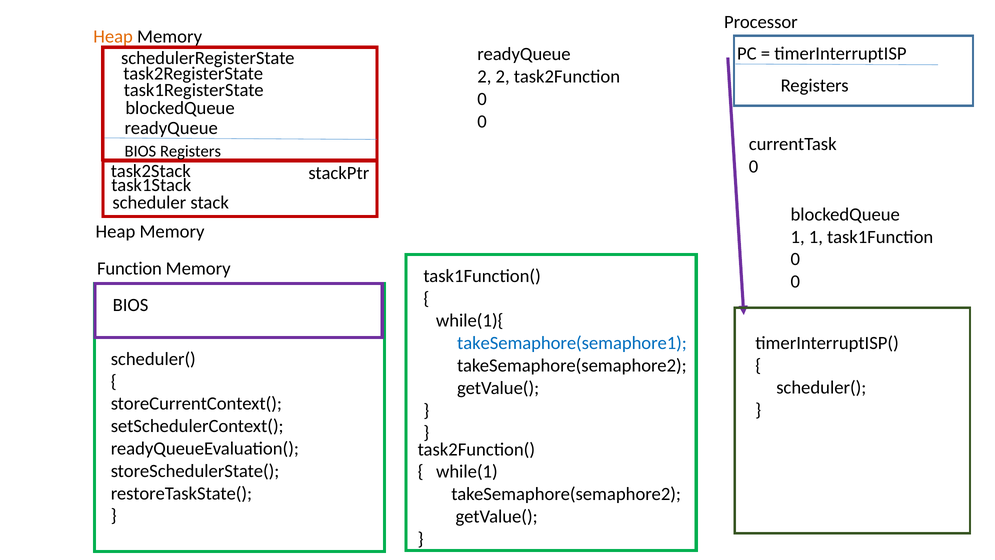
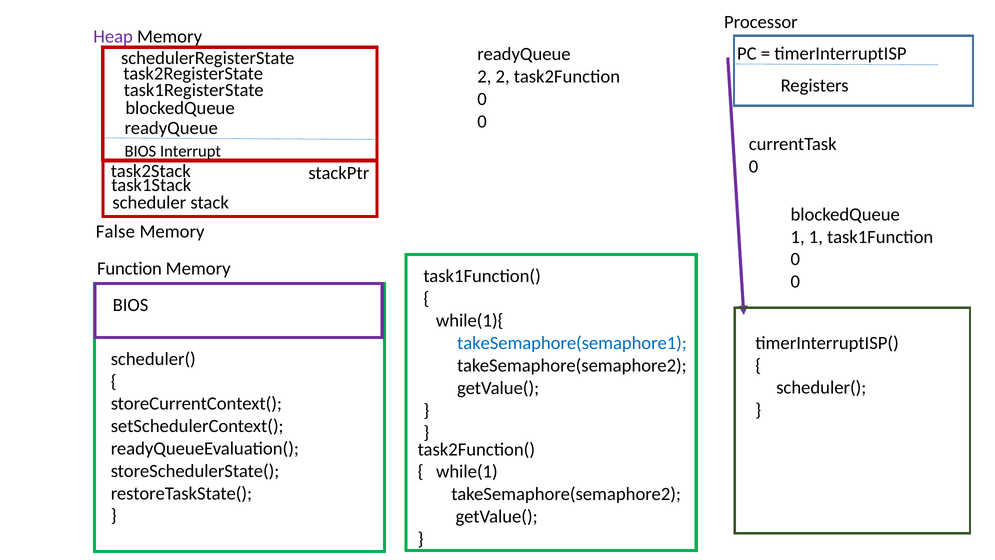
Heap colour: orange -> purple (113, 37)
Registers: Registers -> Interrupt (190, 151)
Heap: Heap -> False (115, 232)
